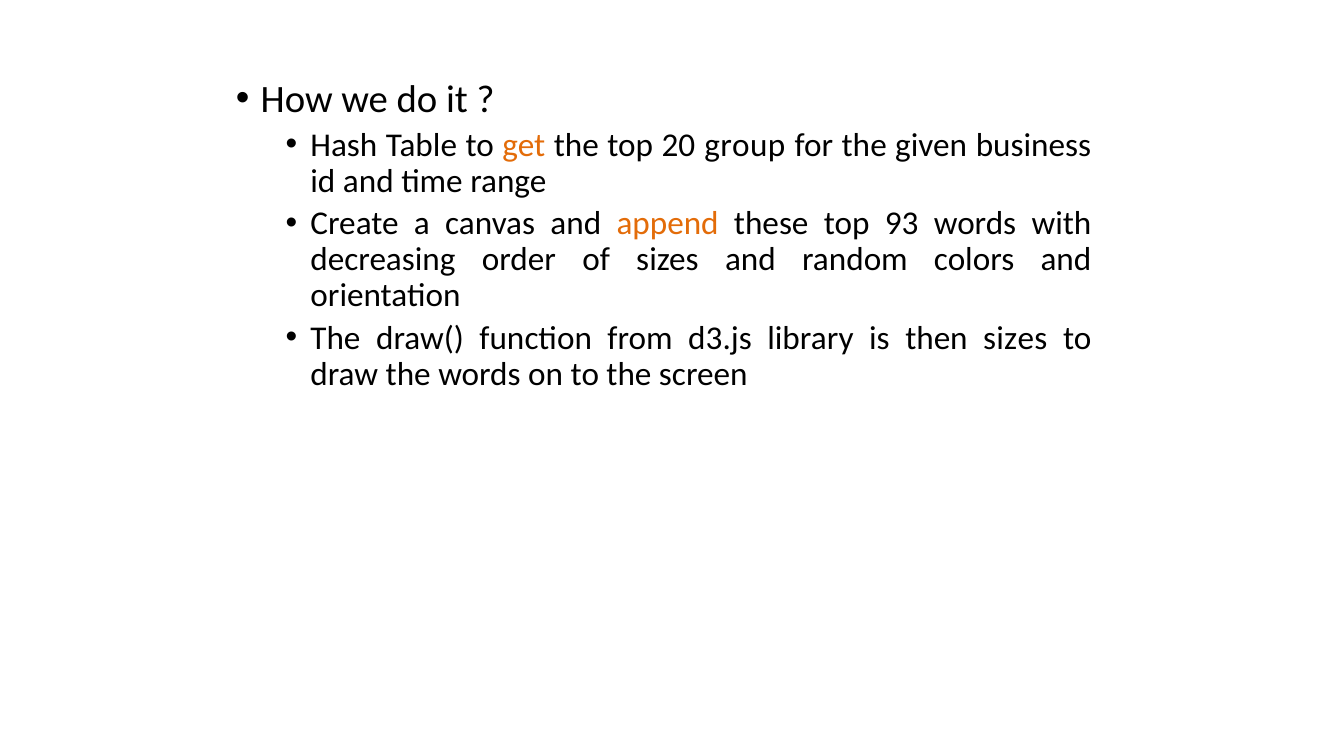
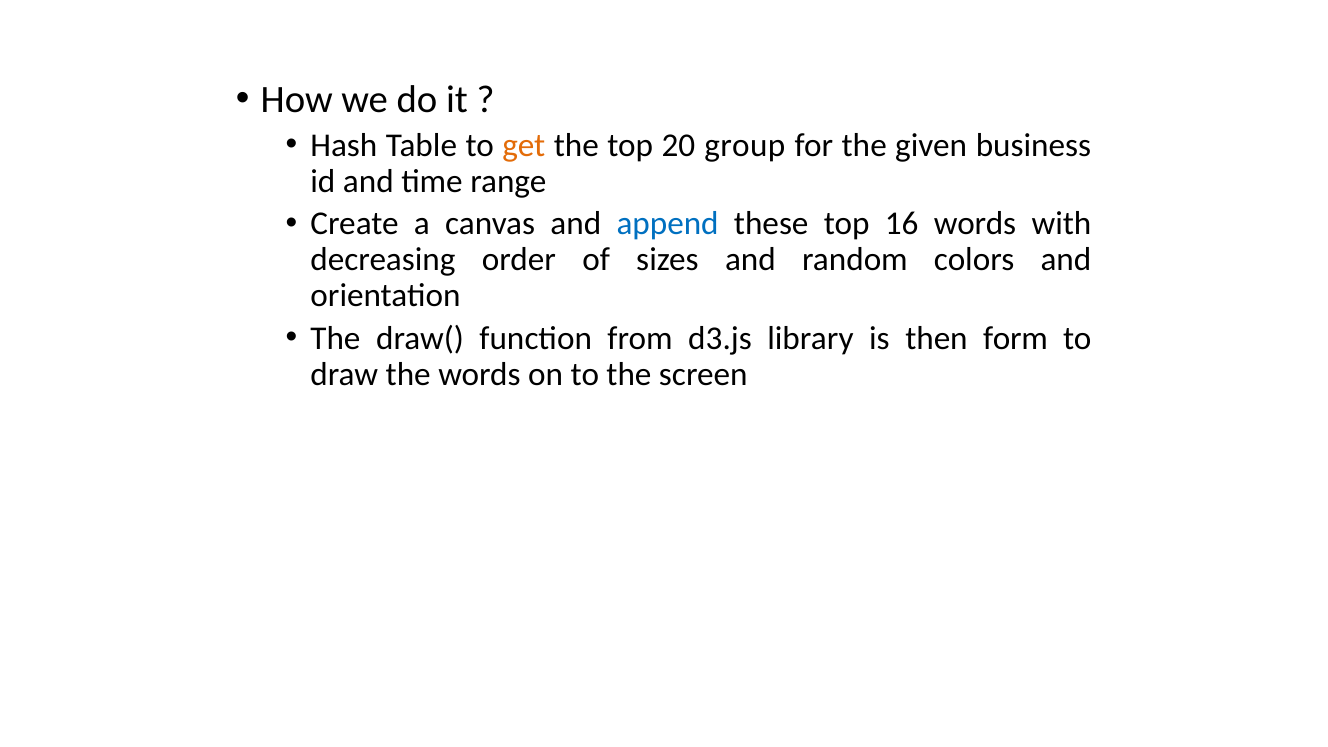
append colour: orange -> blue (668, 224)
93: 93 -> 16 (902, 224)
then sizes: sizes -> form (1015, 338)
